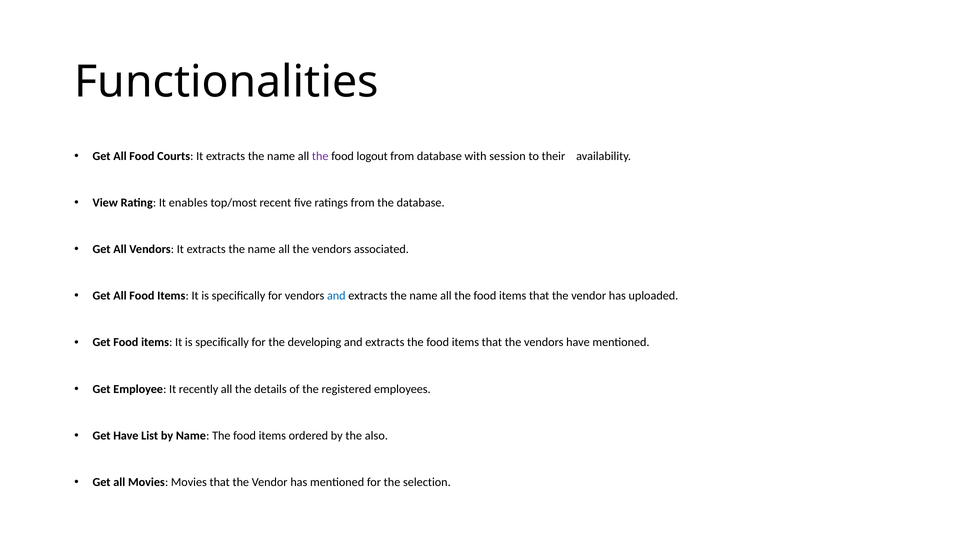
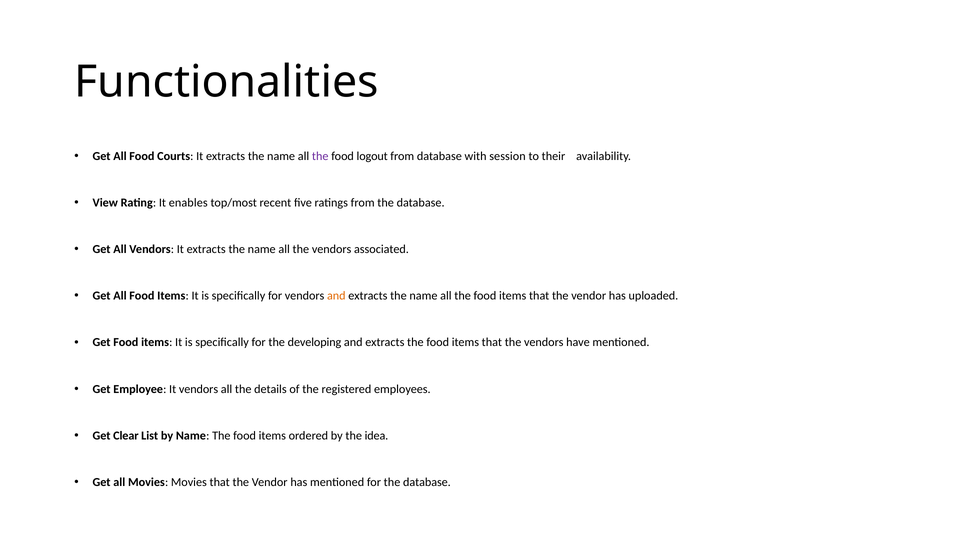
and colour: blue -> orange (336, 296)
It recently: recently -> vendors (199, 389)
Get Have: Have -> Clear (126, 436)
also: also -> idea (376, 436)
for the selection: selection -> database (427, 483)
